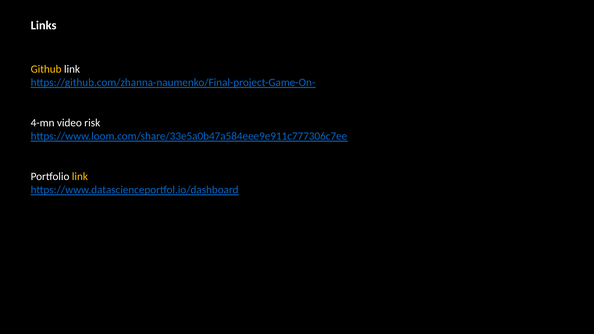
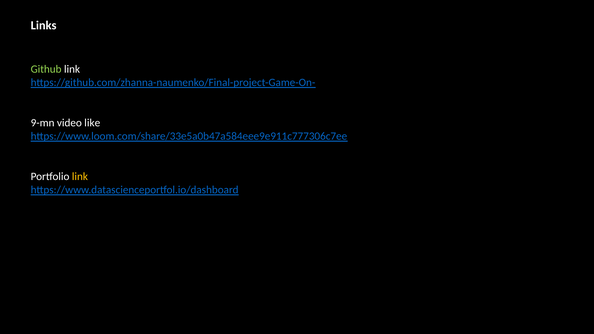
Github colour: yellow -> light green (46, 69)
4-mn: 4-mn -> 9-mn (43, 123)
risk: risk -> like (92, 123)
